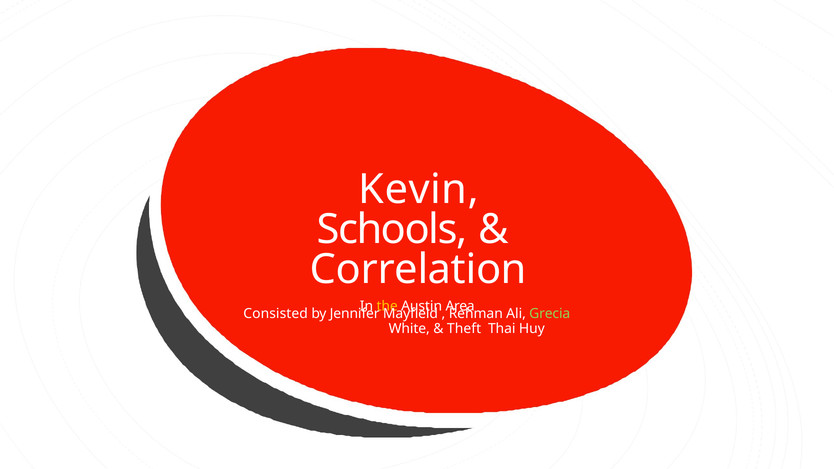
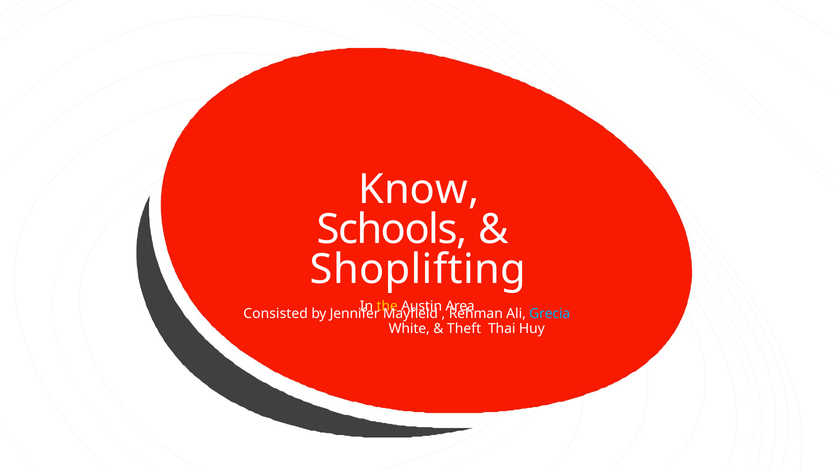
Kevin: Kevin -> Know (419, 190)
Correlation: Correlation -> Shoplifting (418, 270)
Grecia colour: light green -> light blue (550, 314)
